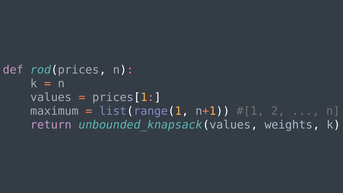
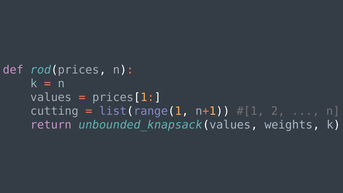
maximum: maximum -> cutting (54, 111)
